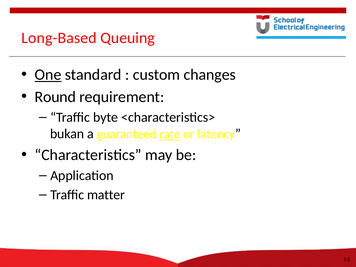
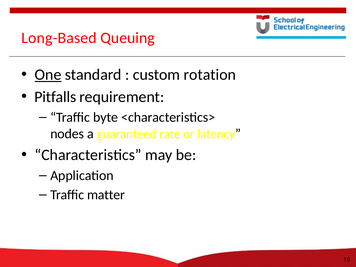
changes: changes -> rotation (210, 75)
Round: Round -> Pitfalls (55, 97)
bukan: bukan -> nodes (67, 134)
rate underline: present -> none (170, 134)
